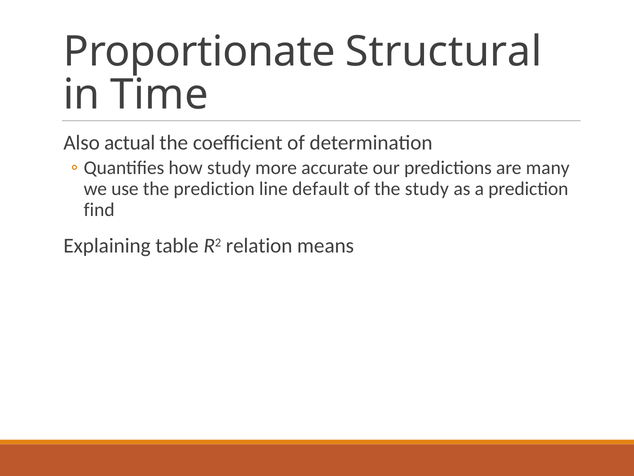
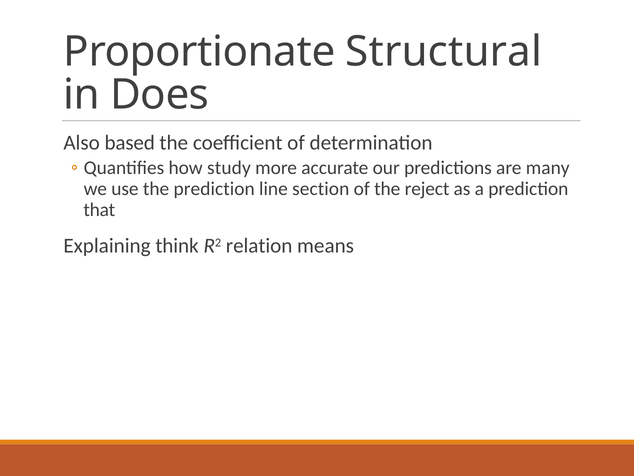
Time: Time -> Does (160, 95)
actual: actual -> based (130, 142)
default: default -> section (321, 189)
the study: study -> reject (427, 189)
find: find -> that (99, 210)
table: table -> think (177, 246)
